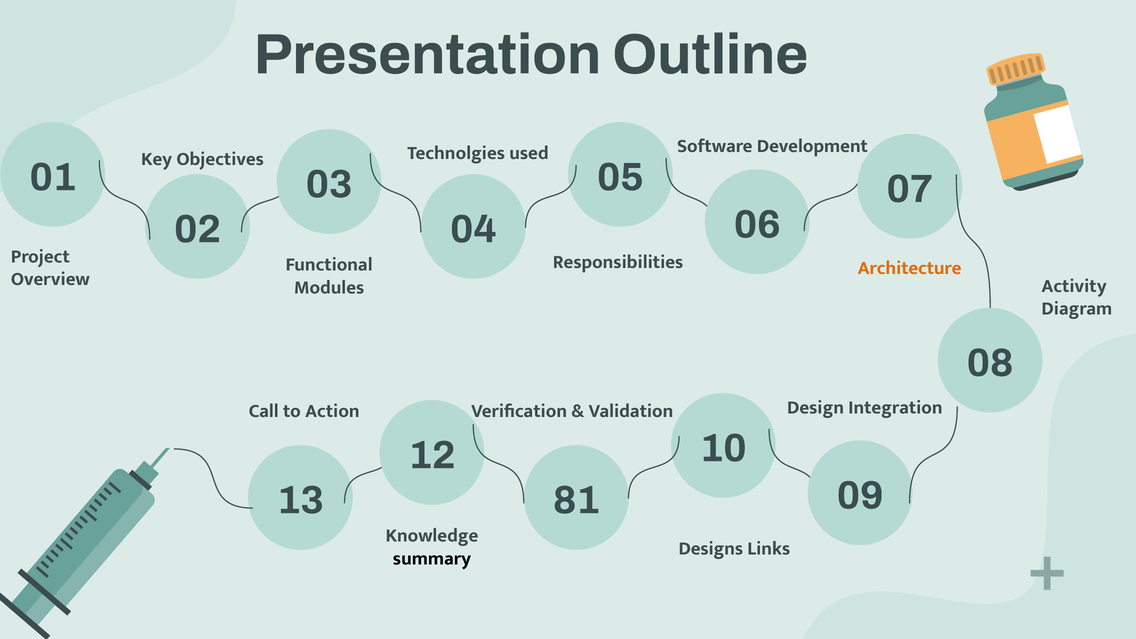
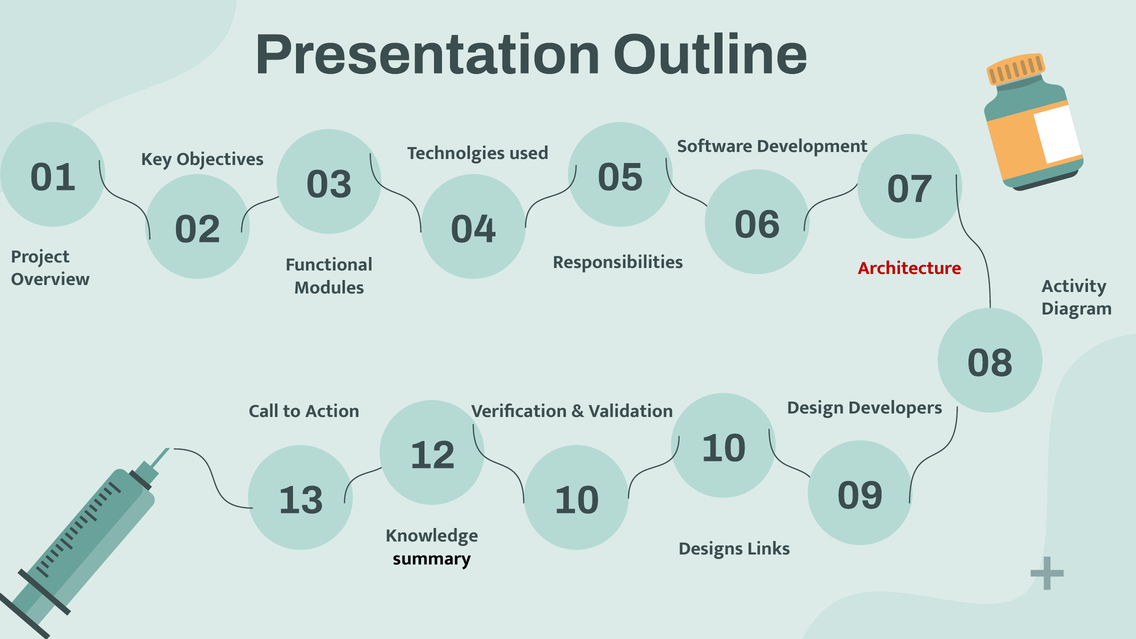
Architecture colour: orange -> red (910, 268)
Integration: Integration -> Developers (895, 407)
13 81: 81 -> 10 (576, 500)
